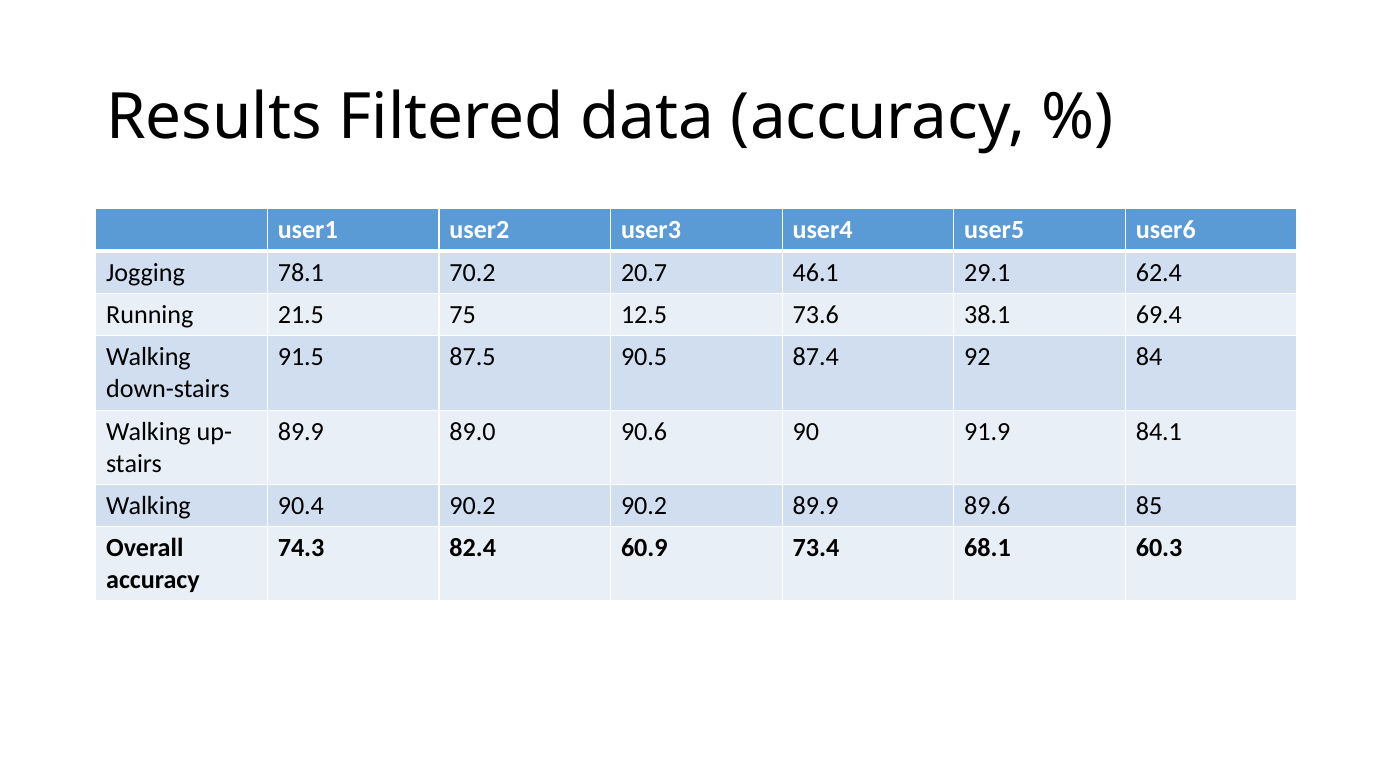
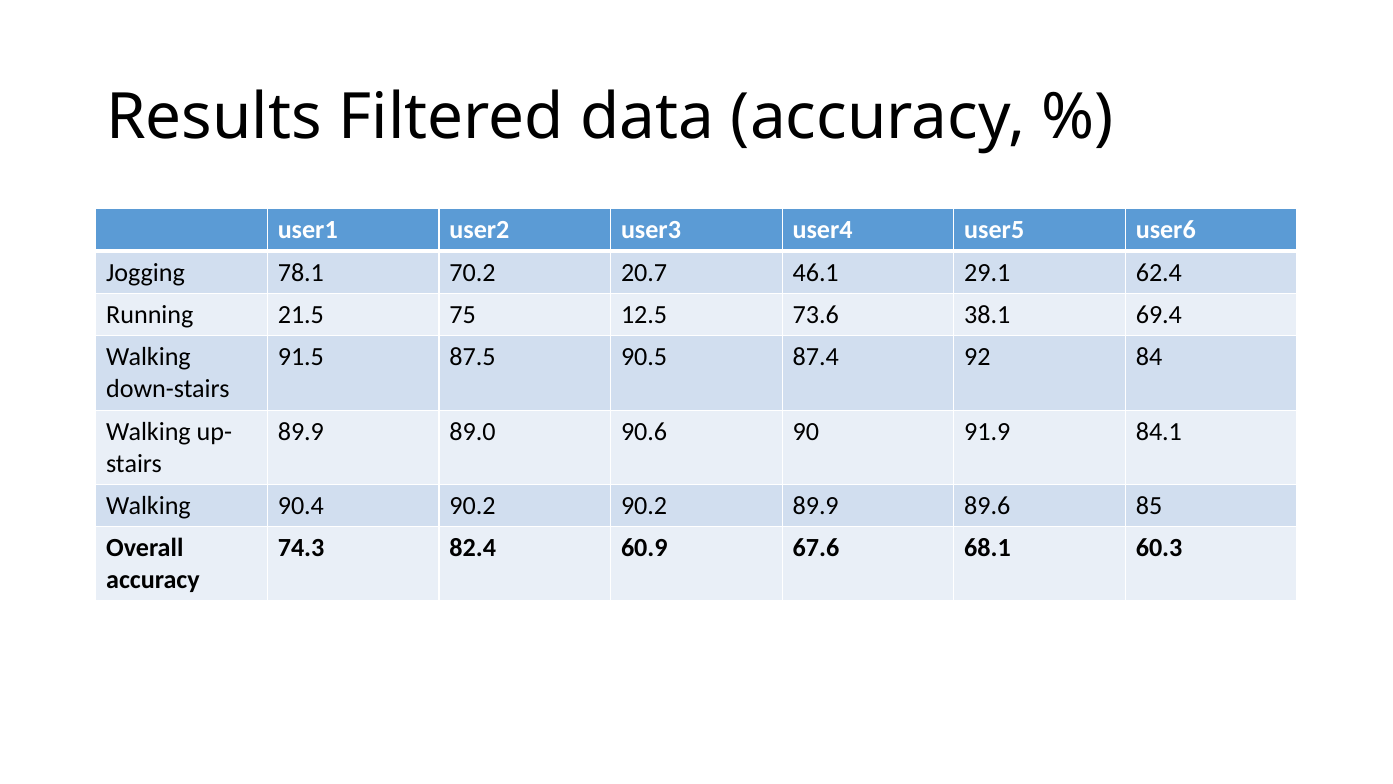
73.4: 73.4 -> 67.6 (816, 548)
